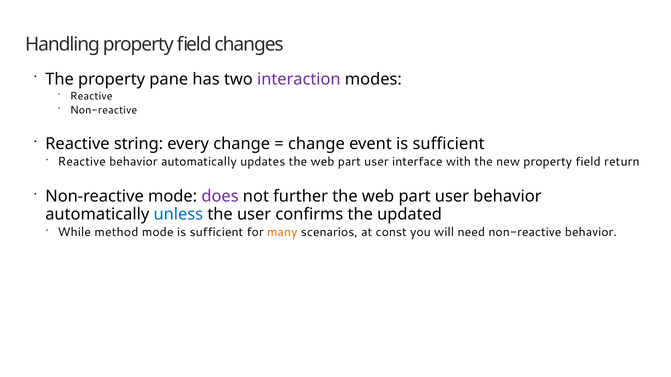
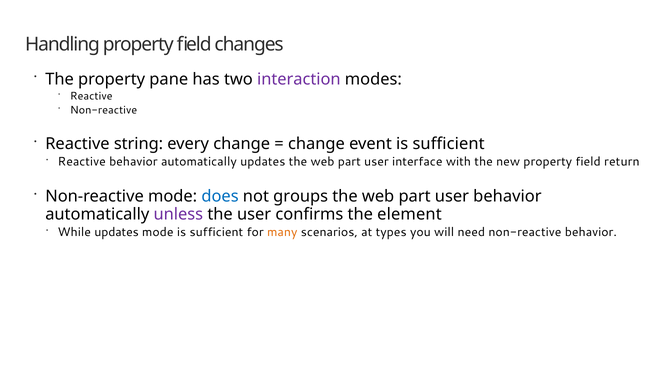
does colour: purple -> blue (220, 197)
further: further -> groups (301, 197)
unless colour: blue -> purple (178, 214)
updated: updated -> element (409, 214)
While method: method -> updates (117, 232)
const: const -> types (391, 232)
